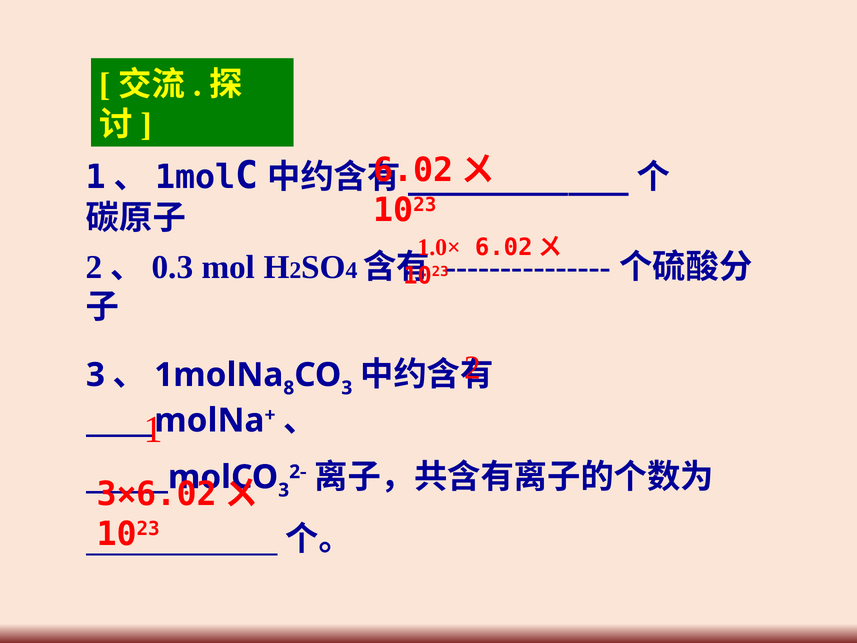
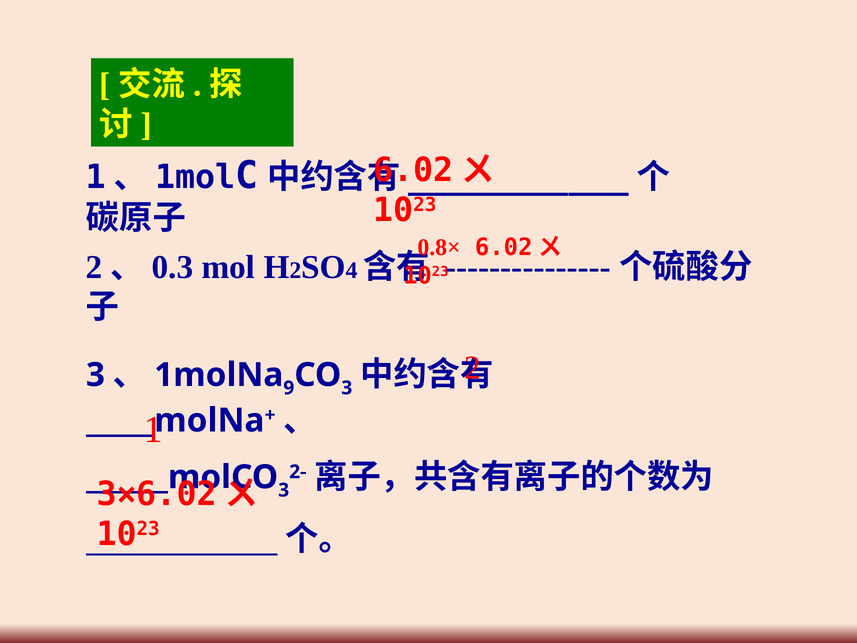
1.0×: 1.0× -> 0.8× (439, 247)
8: 8 -> 9 (289, 388)
